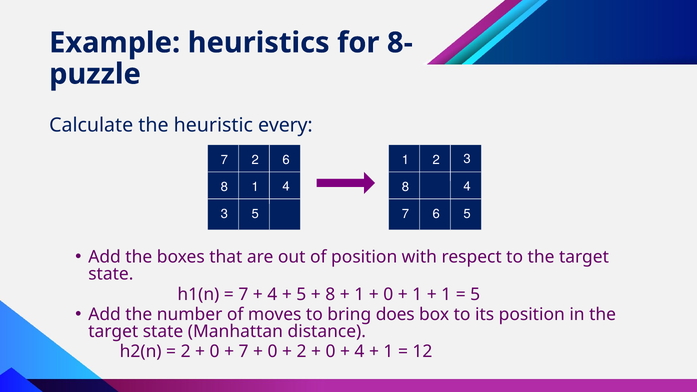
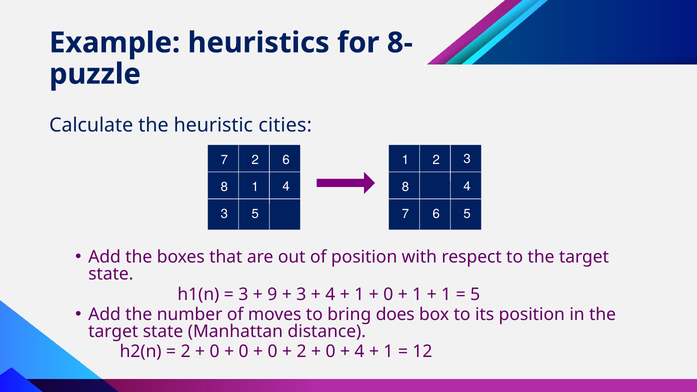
every: every -> cities (285, 125)
7: 7 -> 3 (243, 294)
4: 4 -> 9 (272, 294)
5: 5 -> 3 (301, 294)
8: 8 -> 4 (330, 294)
7: 7 -> 0 (244, 352)
